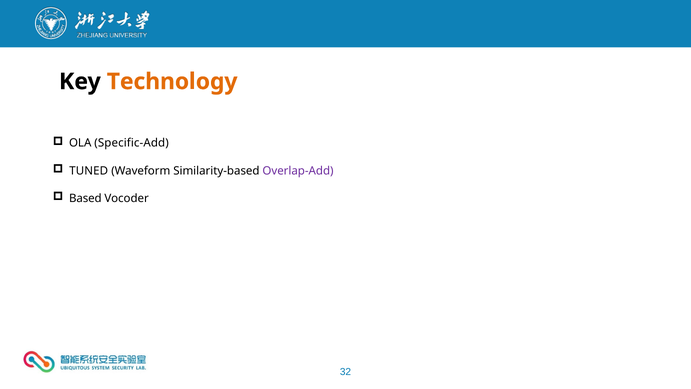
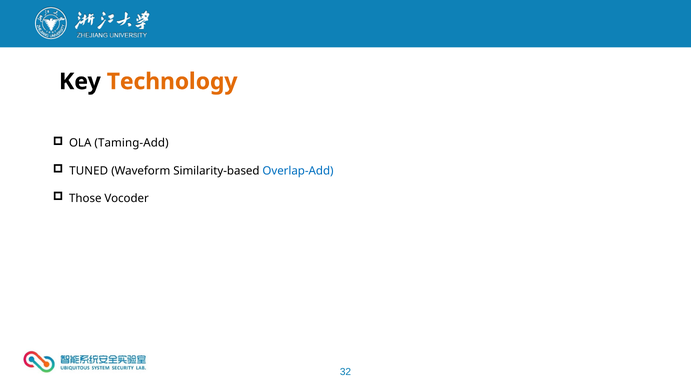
Specific-Add: Specific-Add -> Taming-Add (132, 143)
Overlap-Add colour: purple -> blue (298, 171)
Based: Based -> Those (85, 198)
